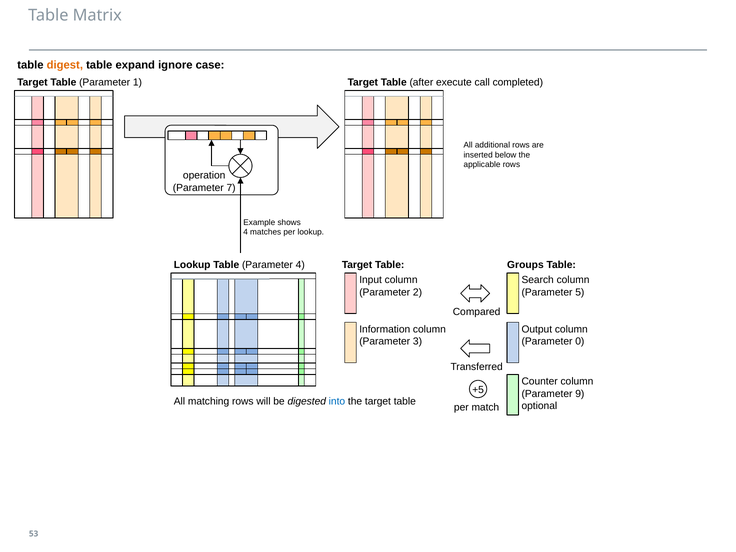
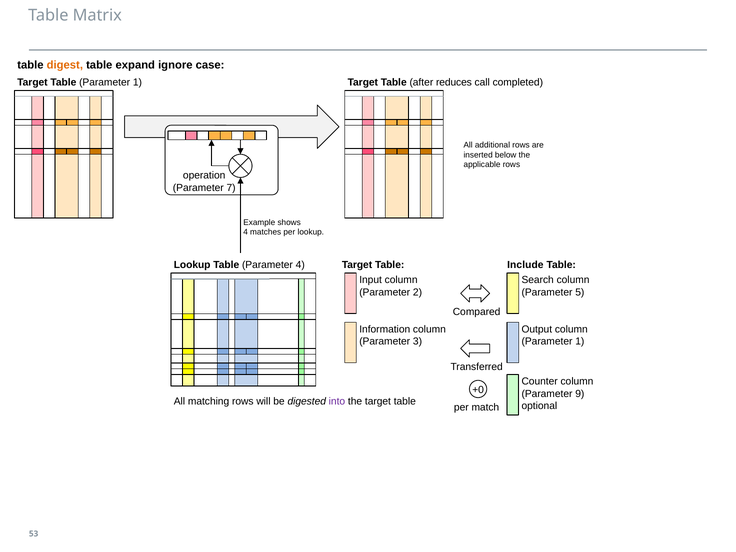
execute: execute -> reduces (454, 83)
Groups: Groups -> Include (525, 265)
0: 0 -> 1 (580, 341)
+5: +5 -> +0 (478, 390)
into colour: blue -> purple (337, 401)
